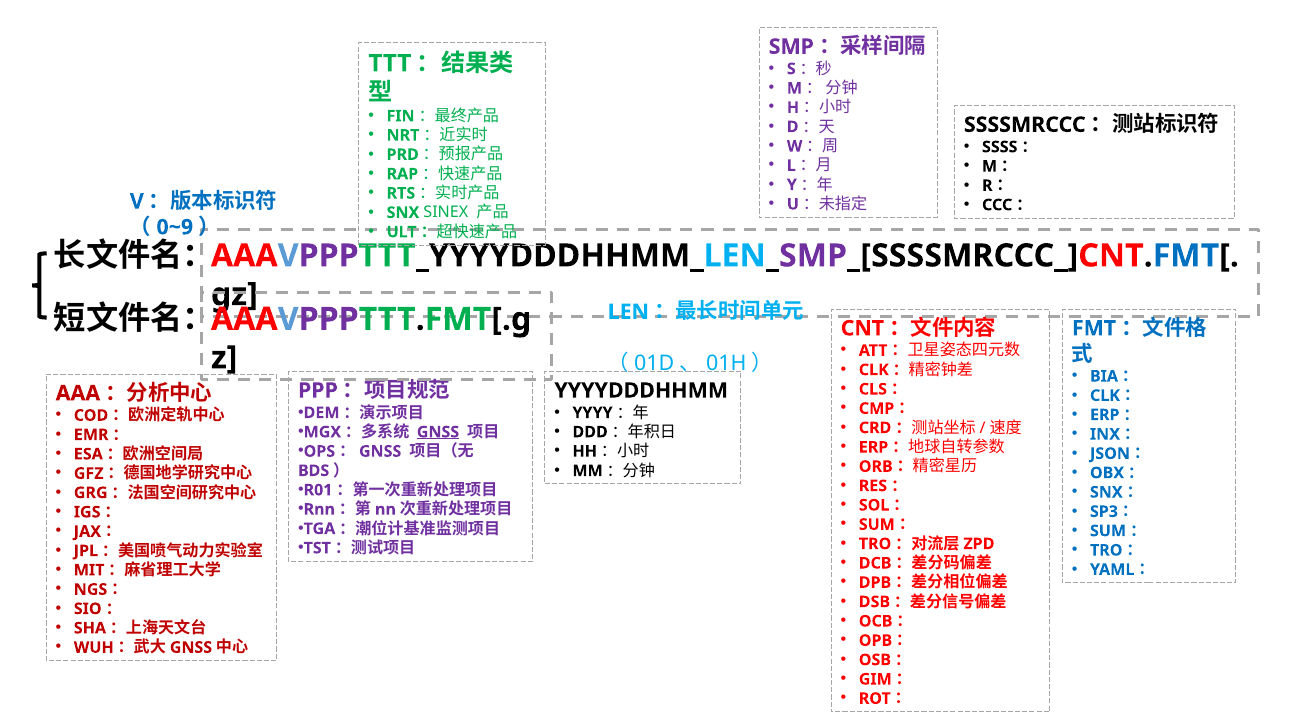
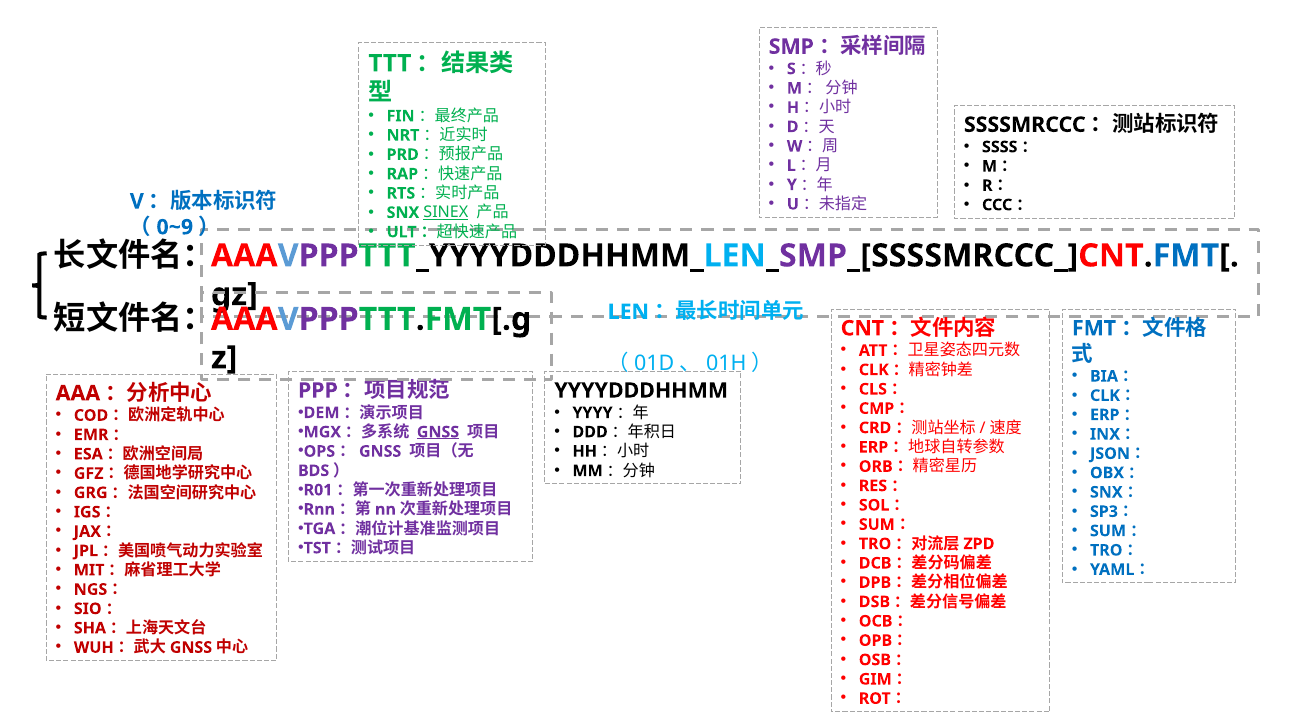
SINEX underline: none -> present (446, 213)
